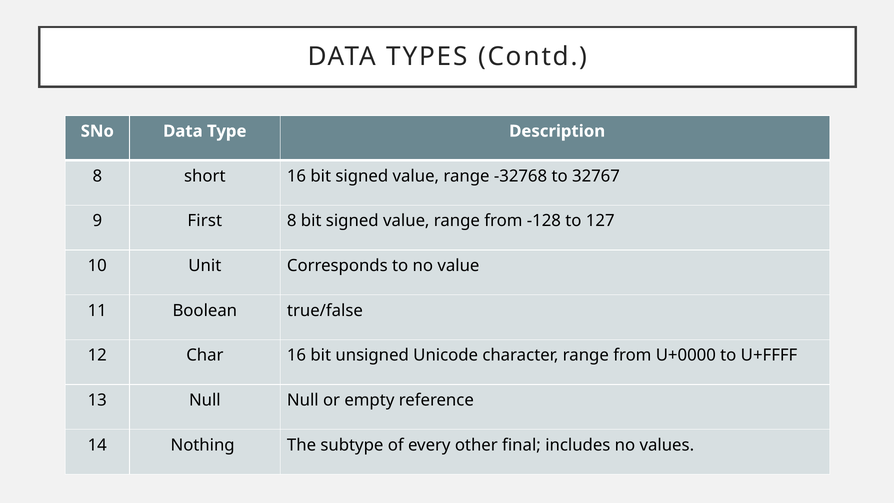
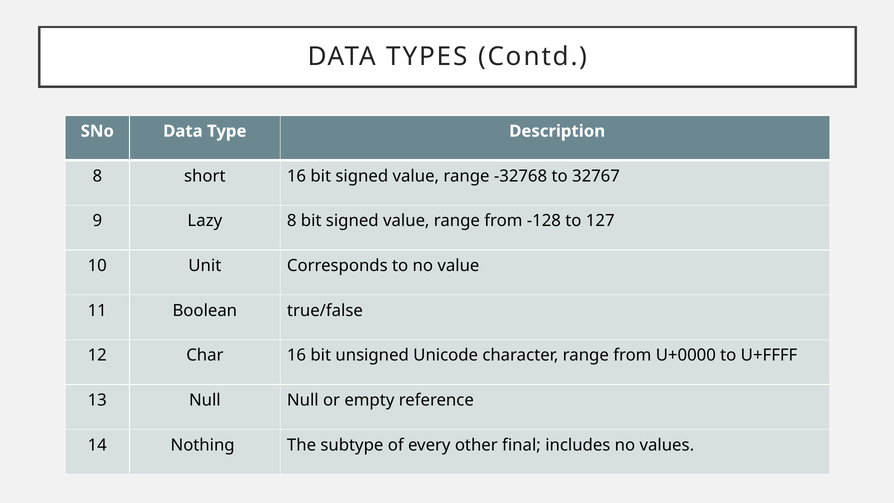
First: First -> Lazy (205, 221)
